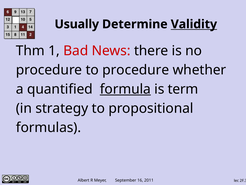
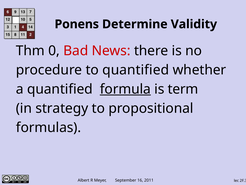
Usually: Usually -> Ponens (77, 24)
Validity underline: present -> none (194, 24)
1: 1 -> 0 (54, 51)
to procedure: procedure -> quantified (136, 70)
